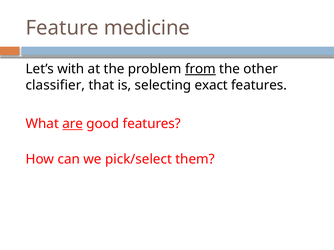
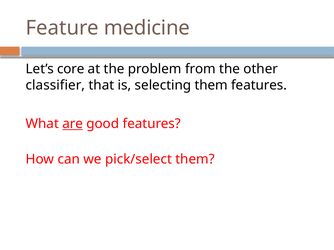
with: with -> core (71, 69)
from underline: present -> none (200, 69)
selecting exact: exact -> them (211, 85)
